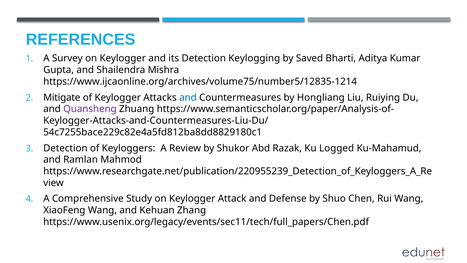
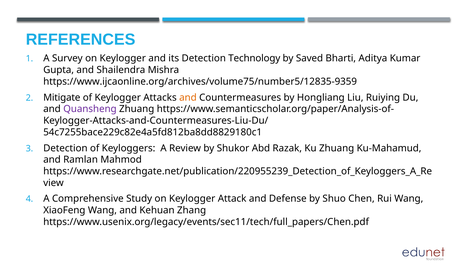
Keylogging: Keylogging -> Technology (254, 58)
https://www.ijcaonline.org/archives/volume75/number5/12835-1214: https://www.ijcaonline.org/archives/volume75/number5/12835-1214 -> https://www.ijcaonline.org/archives/volume75/number5/12835-9359 (200, 81)
and colour: blue -> orange (188, 97)
Ku Logged: Logged -> Zhuang (337, 148)
